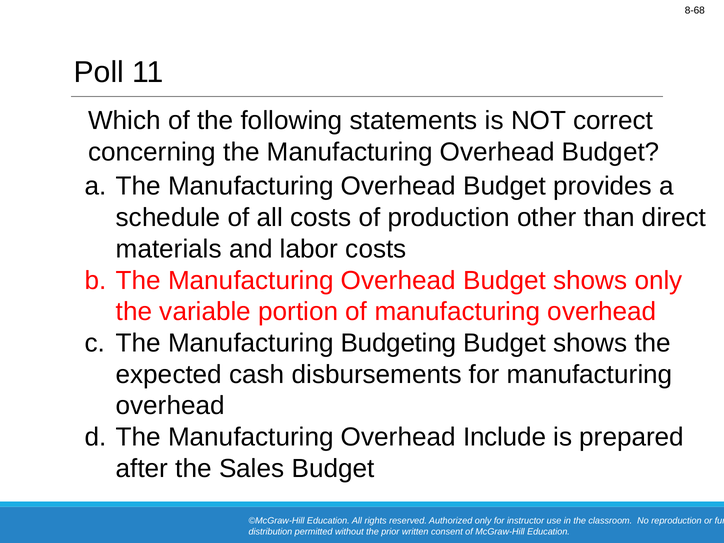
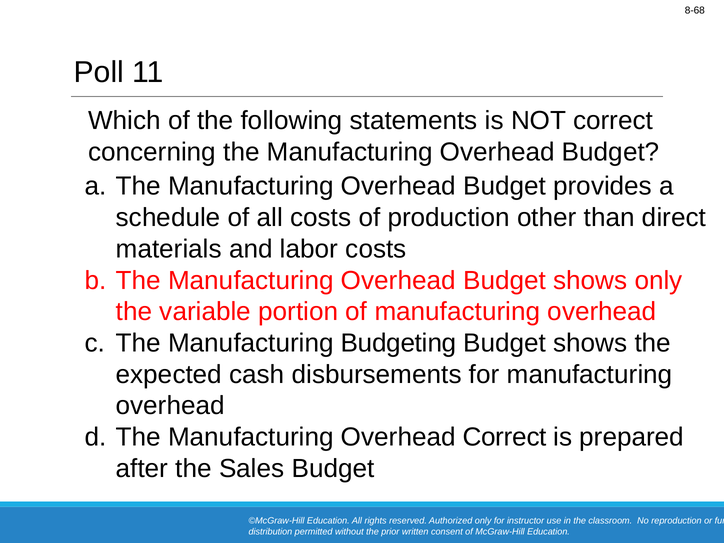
Overhead Include: Include -> Correct (505, 437)
